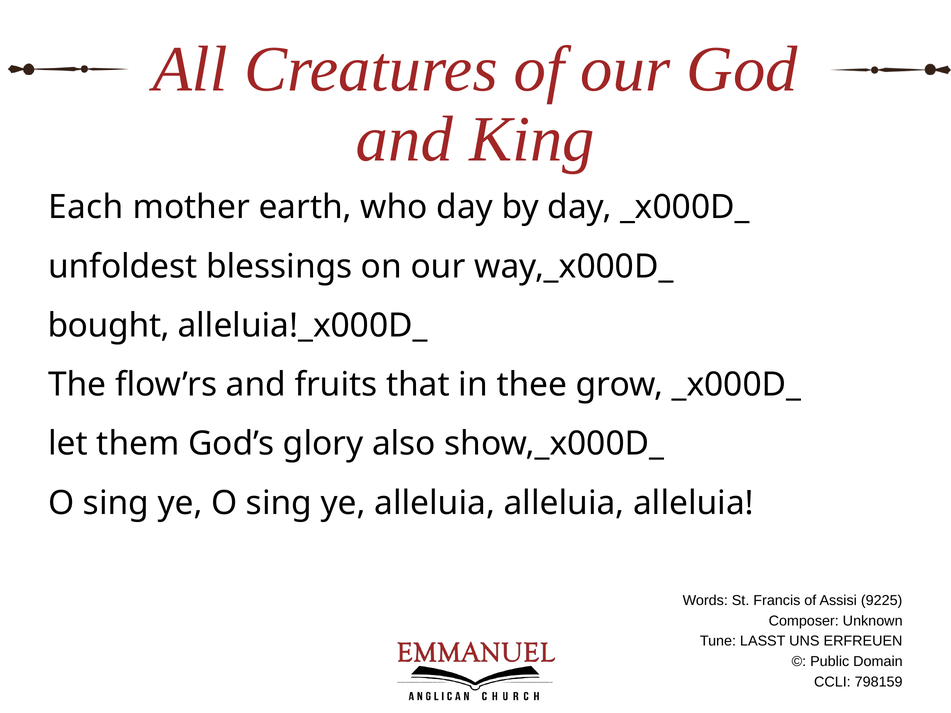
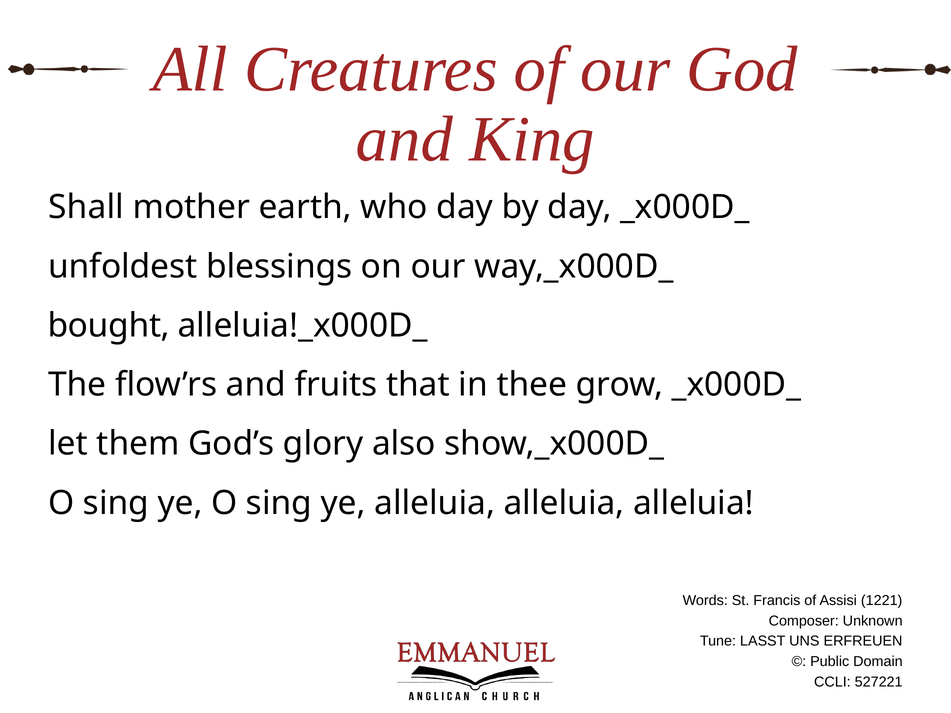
Each: Each -> Shall (86, 207)
9225: 9225 -> 1221 (882, 601)
798159: 798159 -> 527221 (879, 682)
